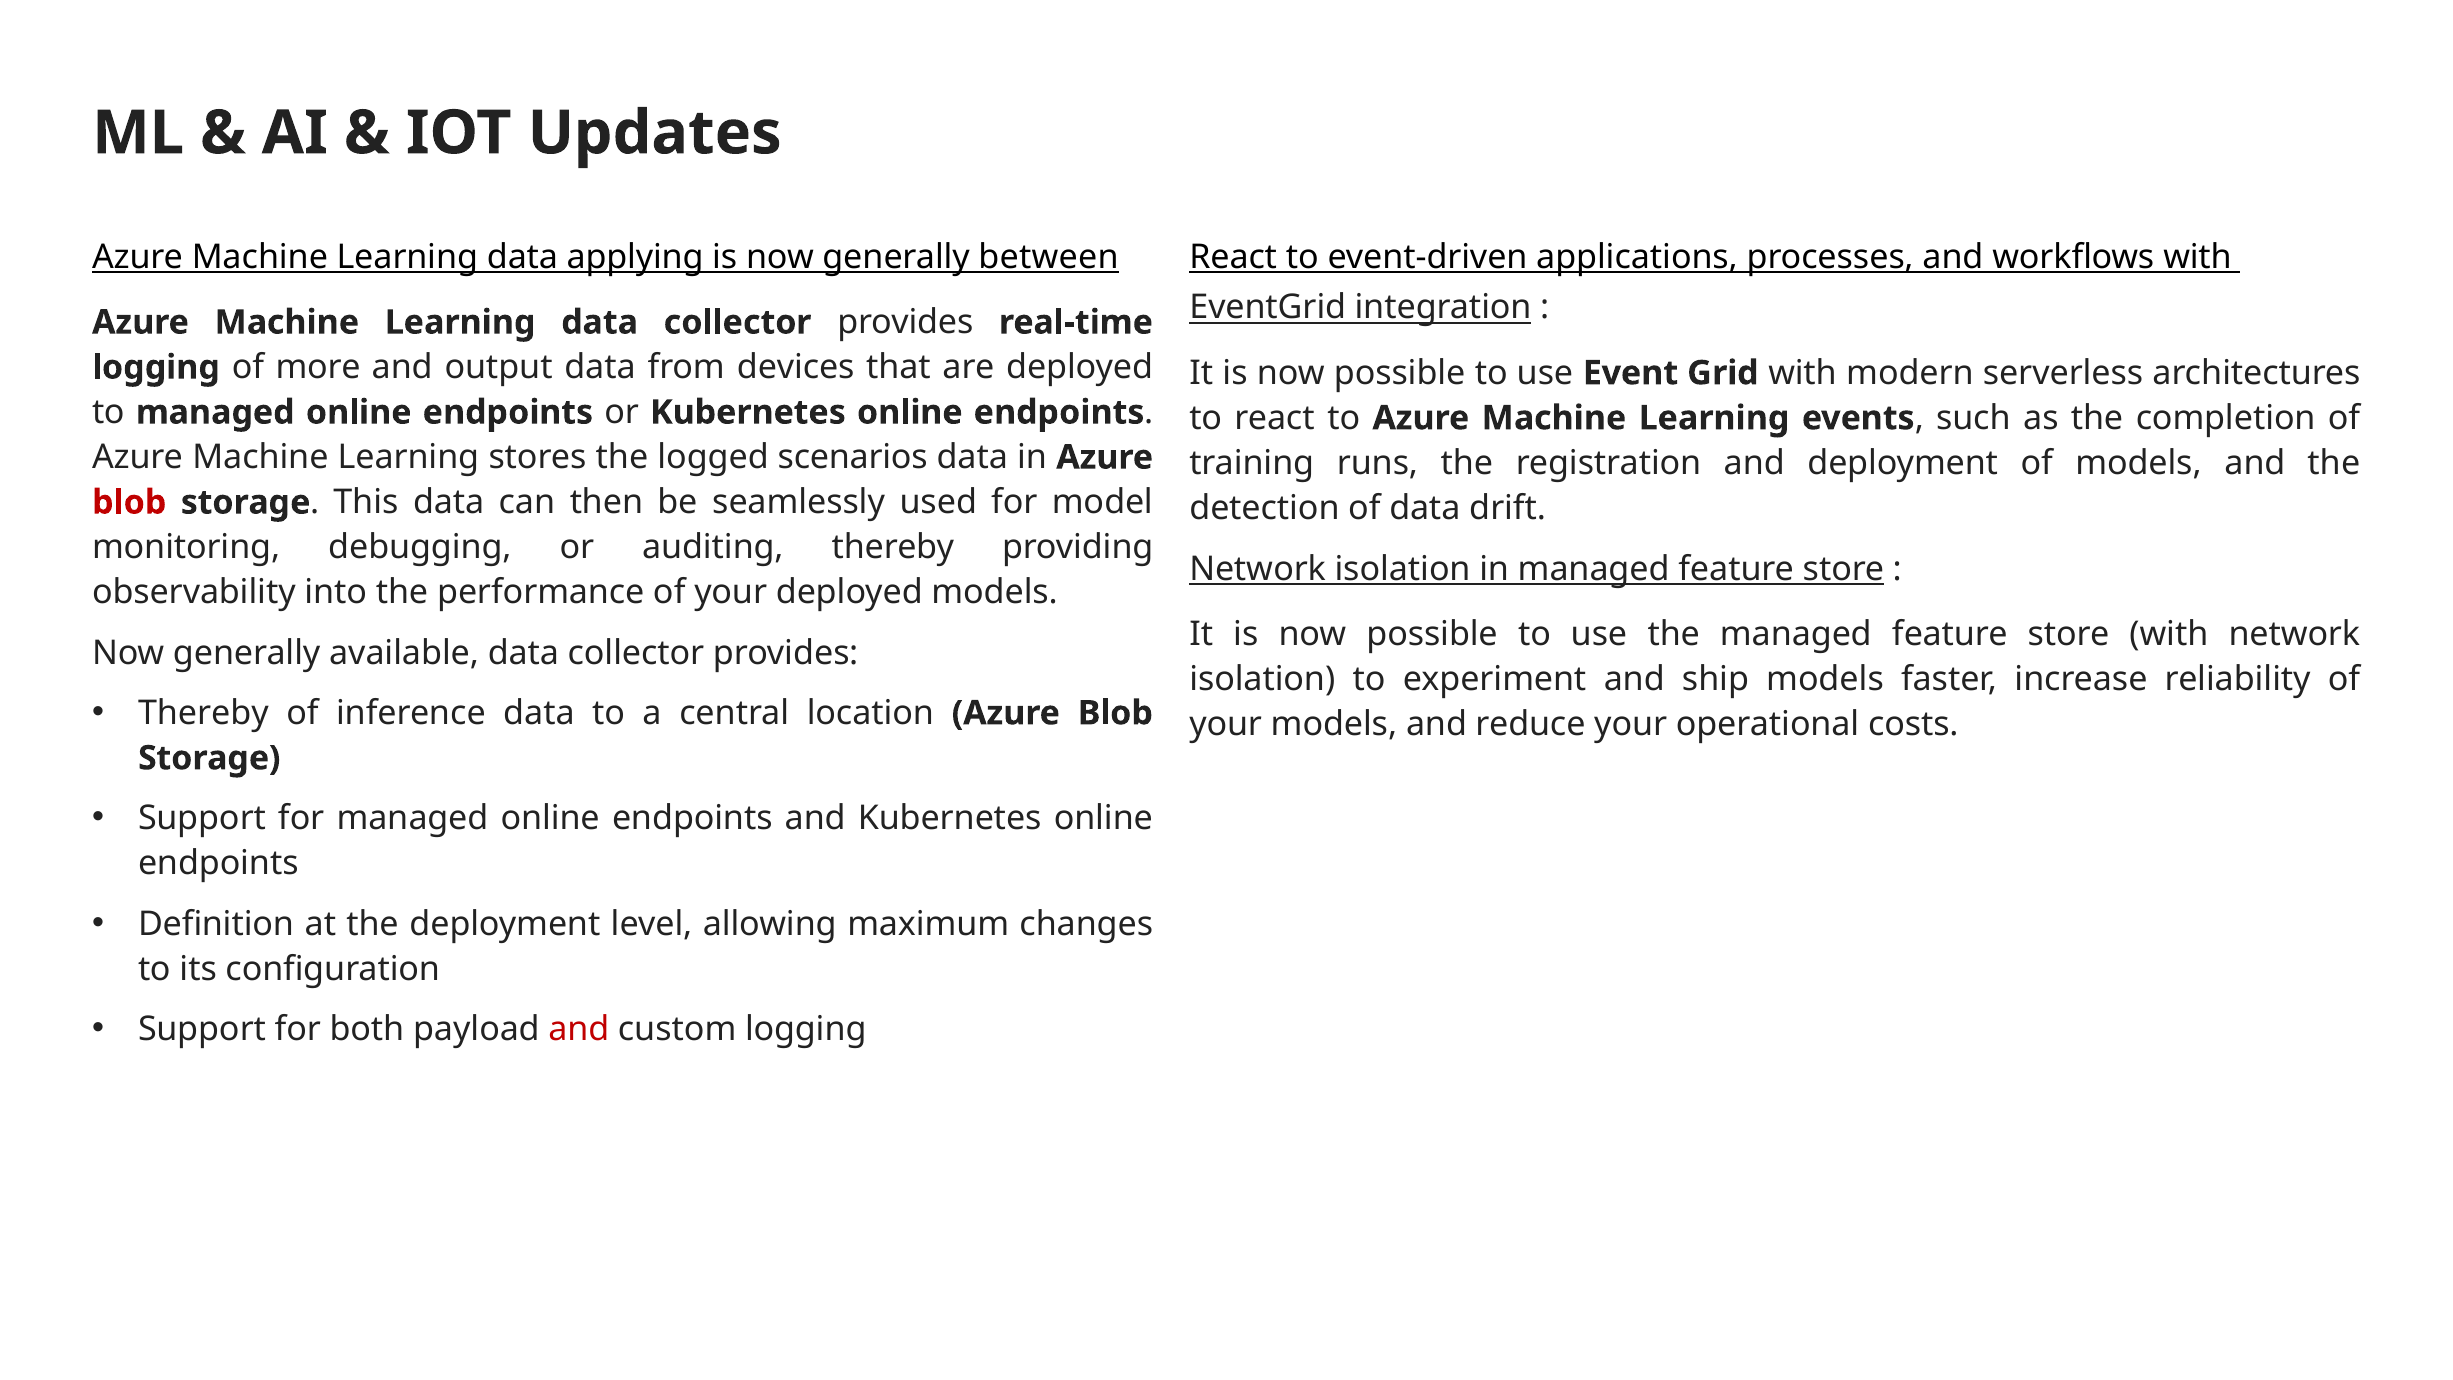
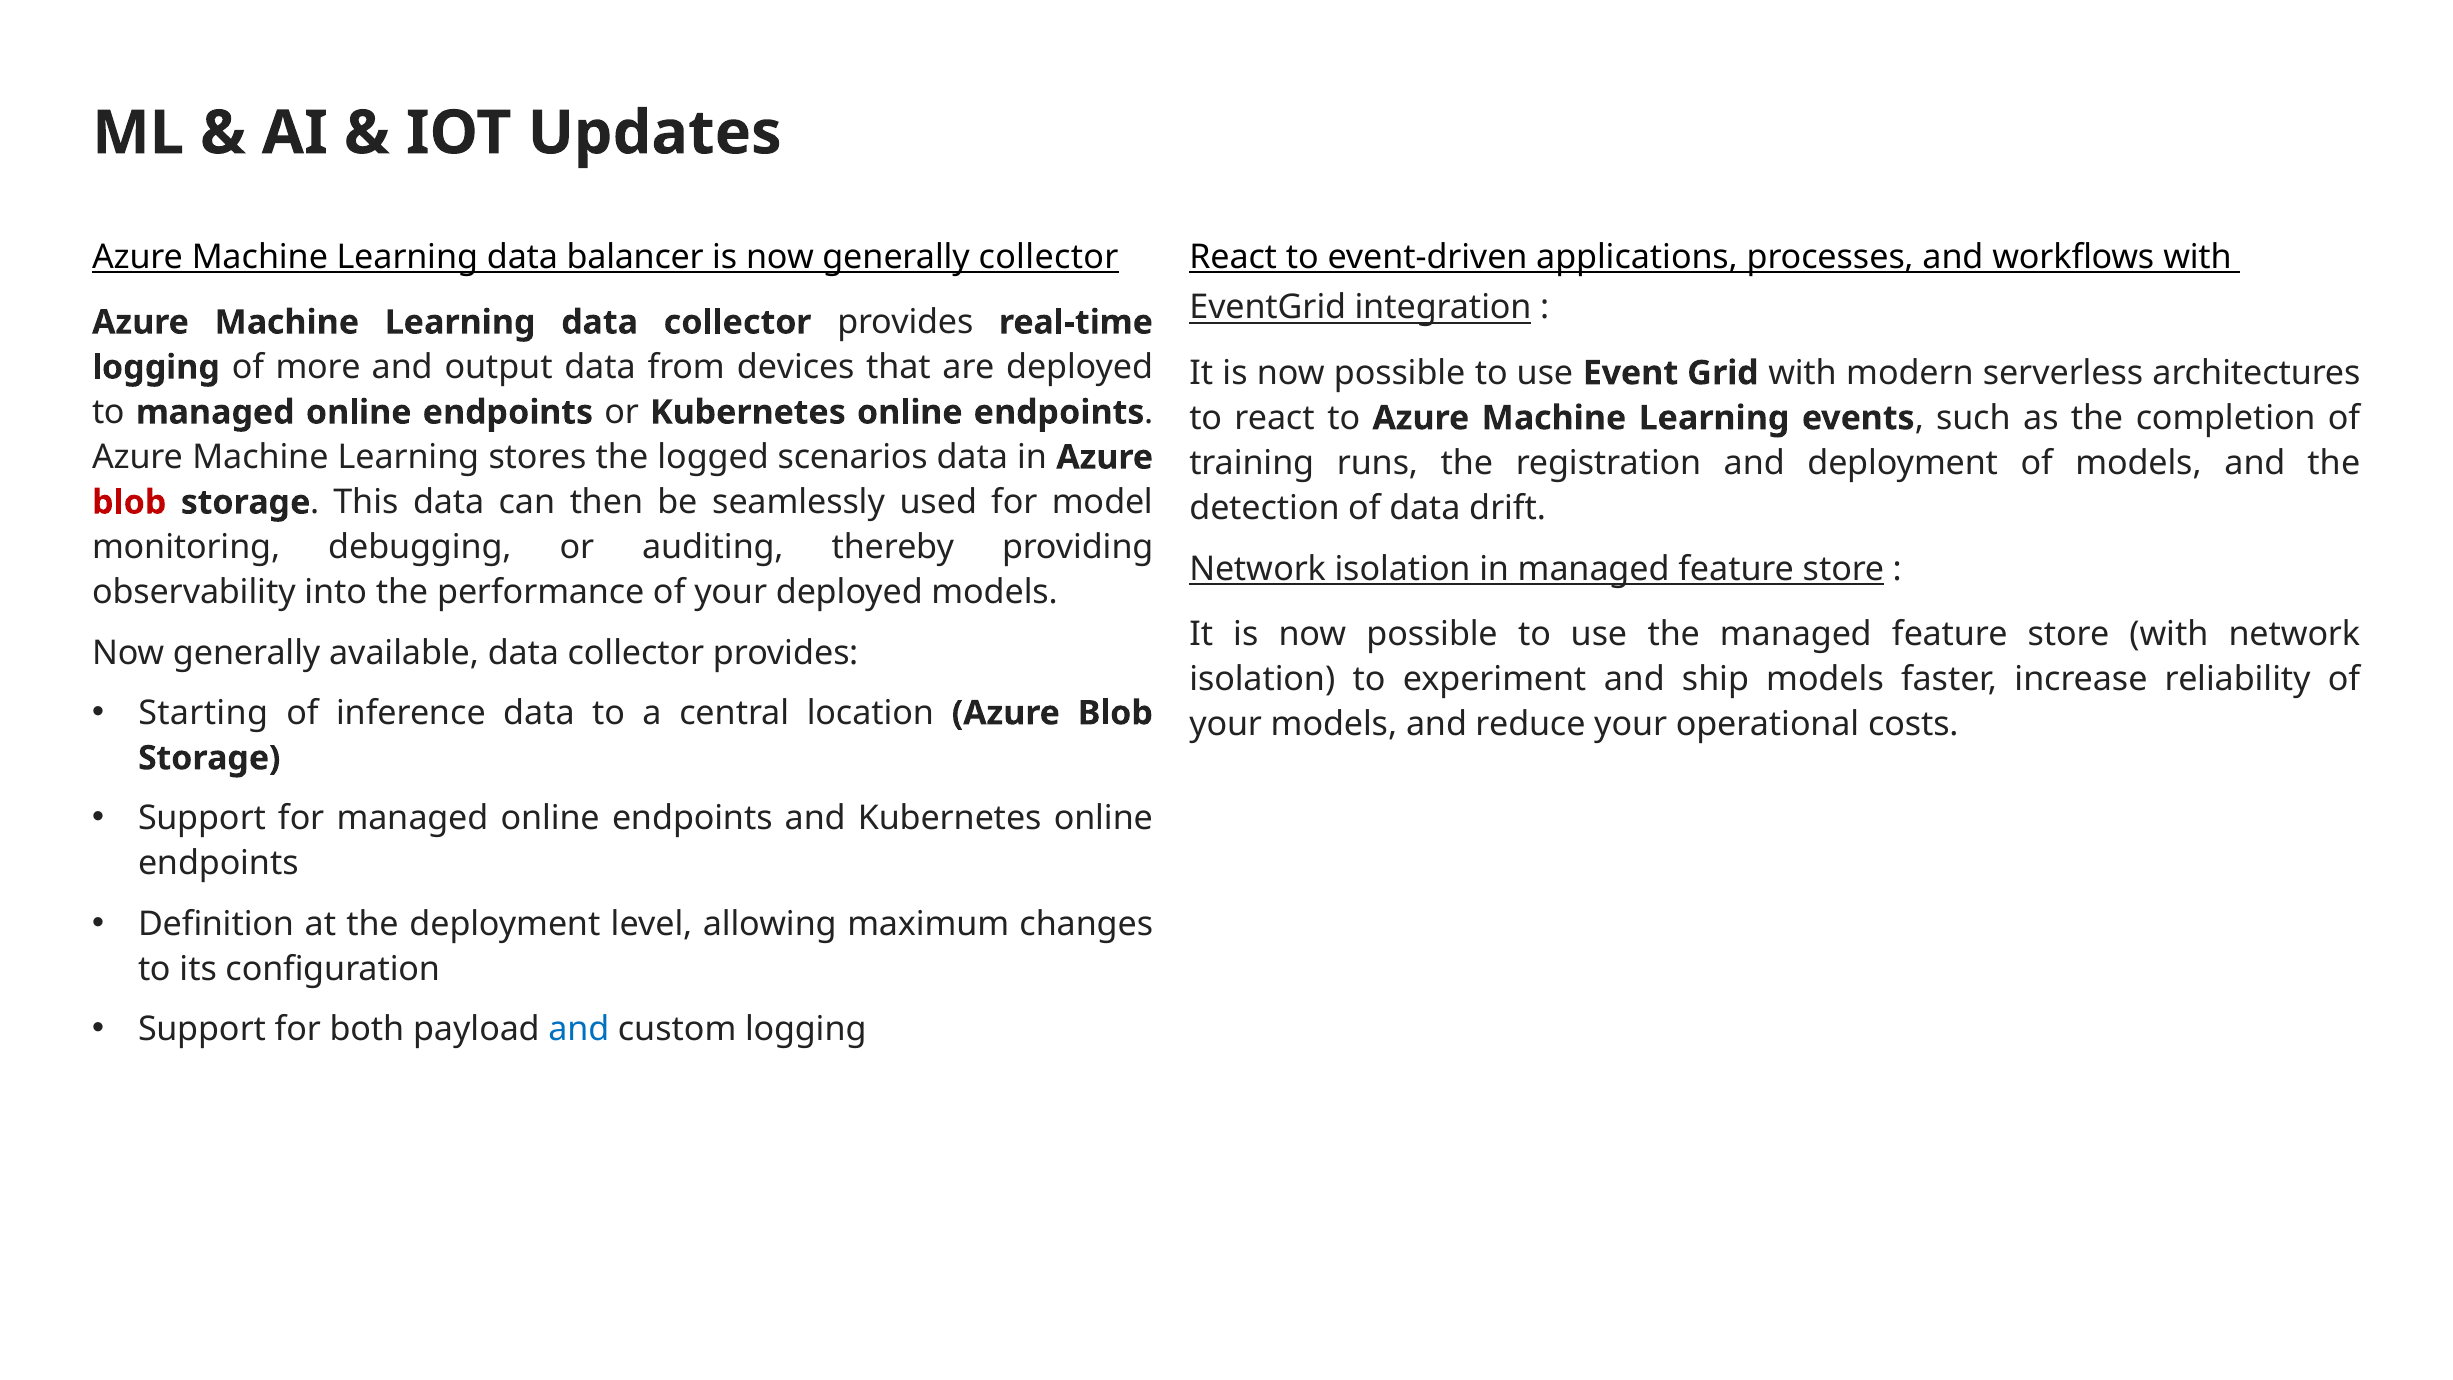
applying: applying -> balancer (635, 257)
generally between: between -> collector (1049, 257)
Thereby: Thereby -> Starting (203, 713)
and colour: red -> blue (579, 1029)
